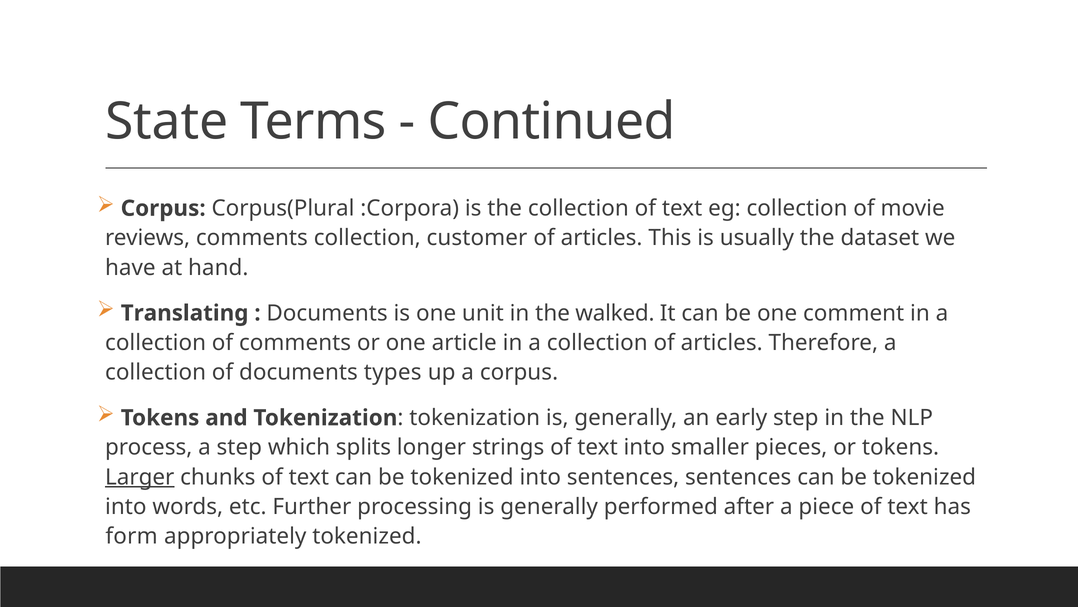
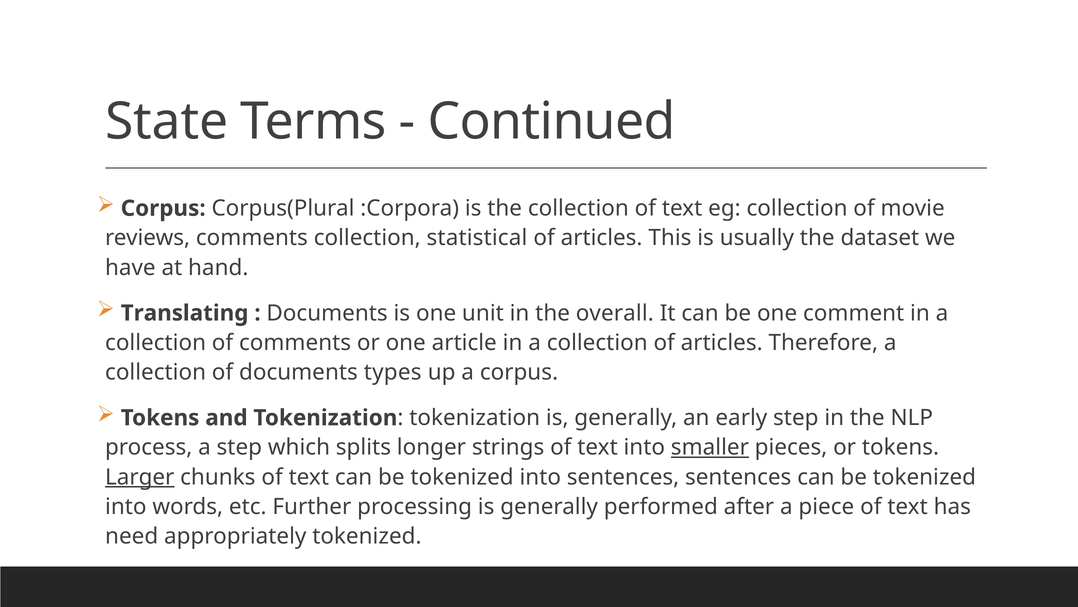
customer: customer -> statistical (477, 238)
walked: walked -> overall (615, 313)
smaller underline: none -> present (710, 447)
form: form -> need (132, 536)
